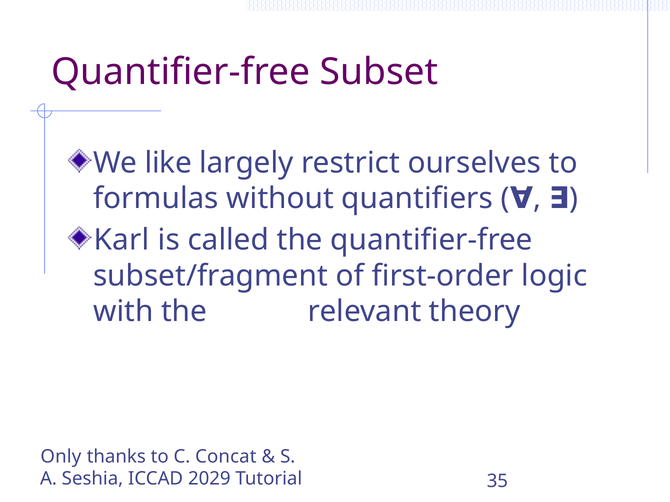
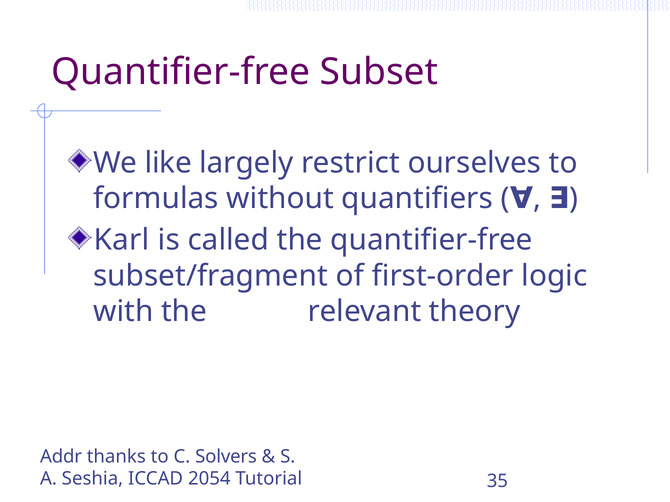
Only: Only -> Addr (61, 457)
Concat: Concat -> Solvers (226, 457)
2029: 2029 -> 2054 (209, 479)
